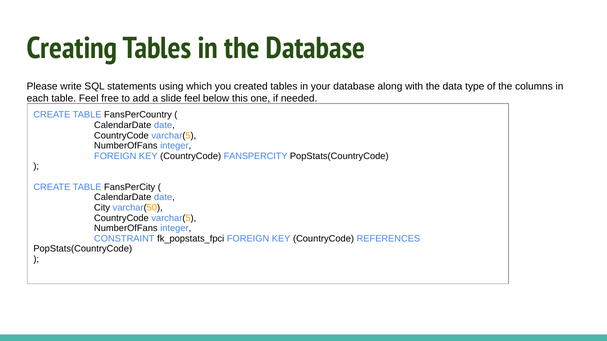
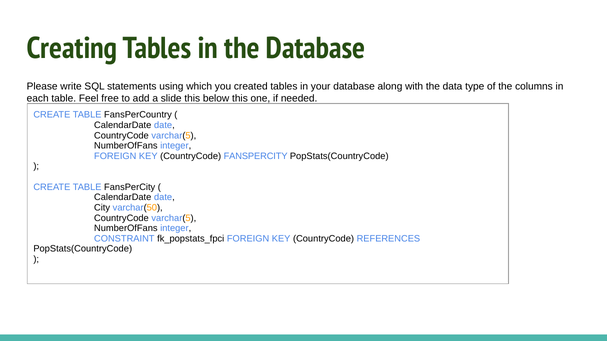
slide feel: feel -> this (192, 99)
